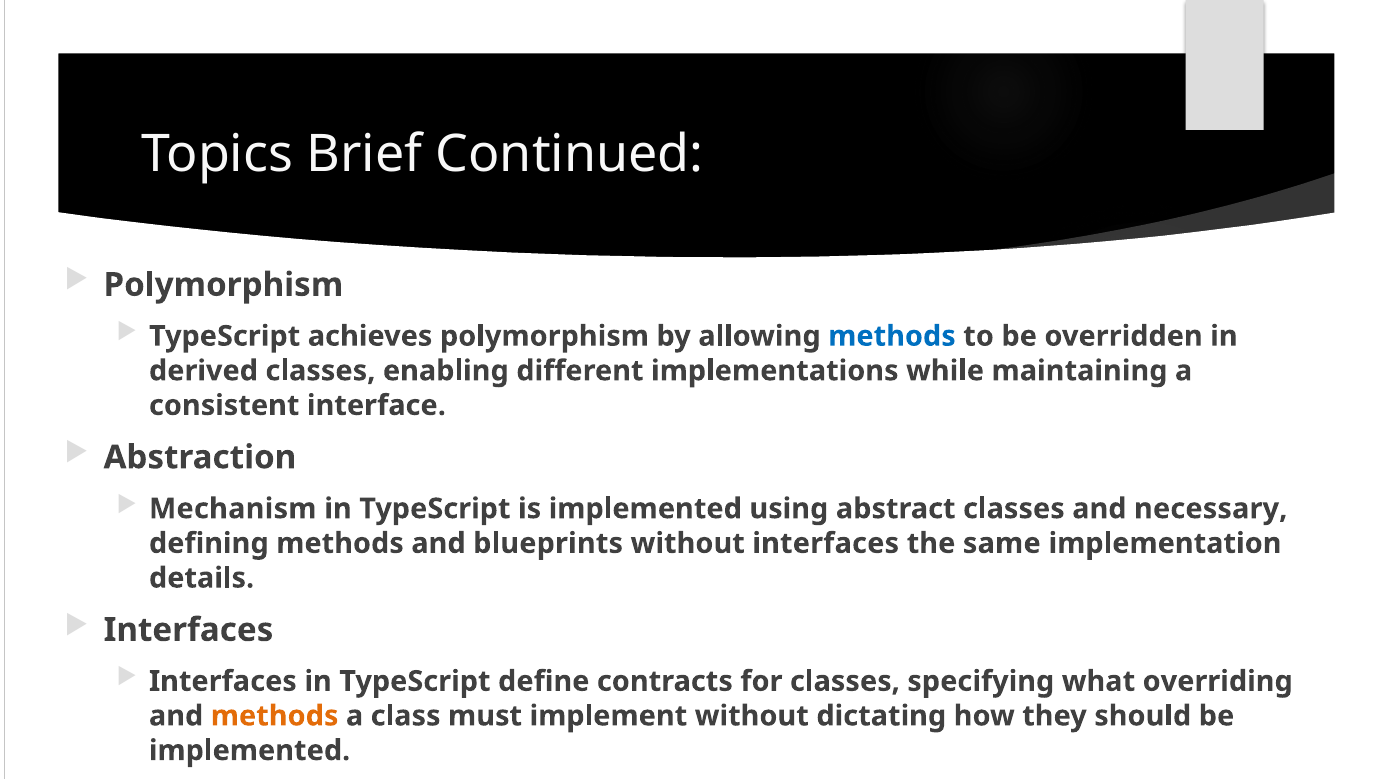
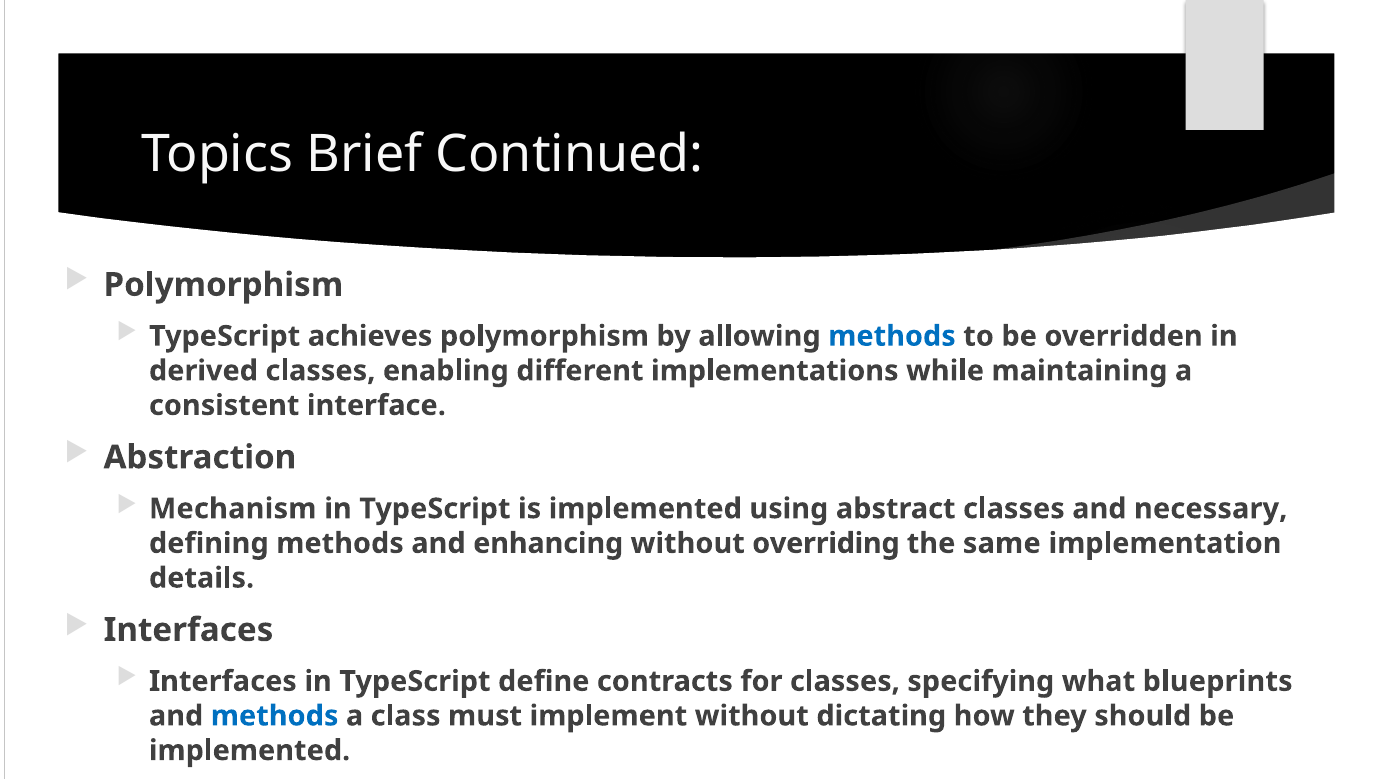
blueprints: blueprints -> enhancing (548, 543)
without interfaces: interfaces -> overriding (826, 543)
overriding: overriding -> blueprints (1218, 681)
methods colour: orange -> blue (275, 716)
